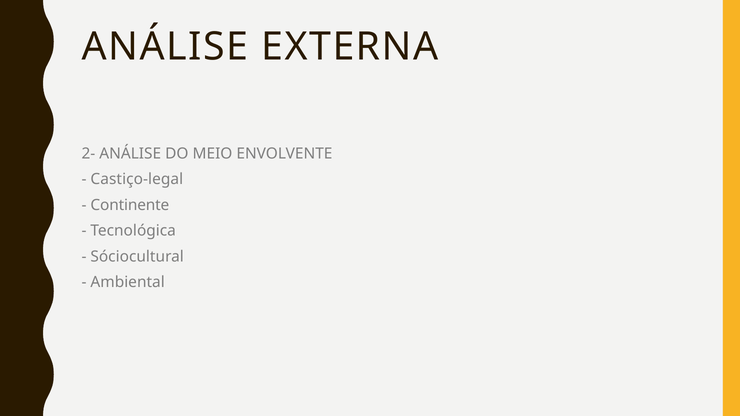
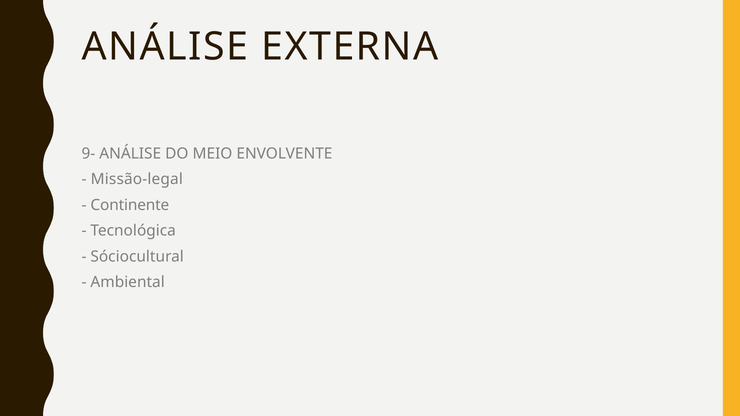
2-: 2- -> 9- (88, 154)
Castiço-legal: Castiço-legal -> Missão-legal (137, 179)
